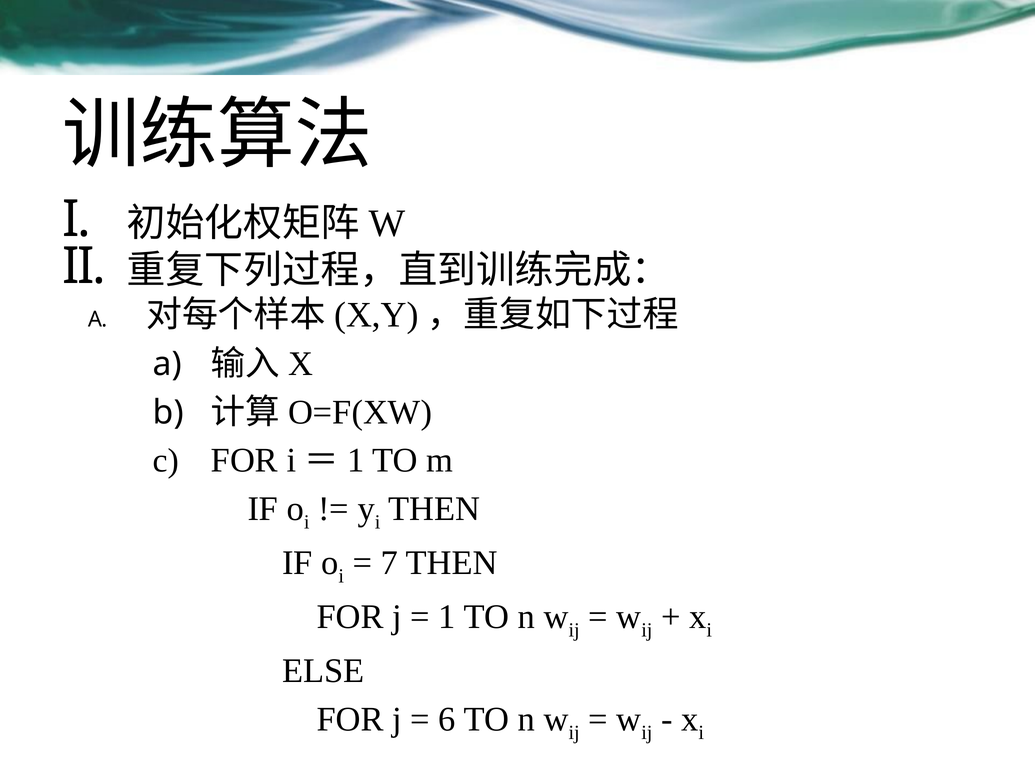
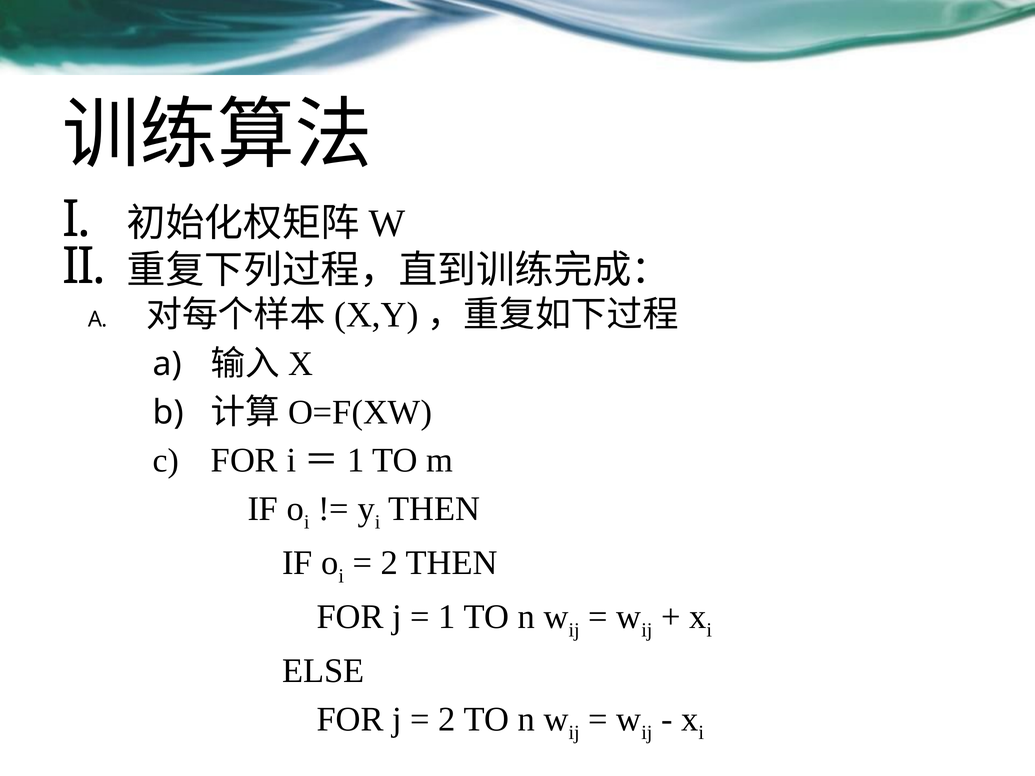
7: 7 -> 2 (389, 563)
6: 6 -> 2 (447, 719)
